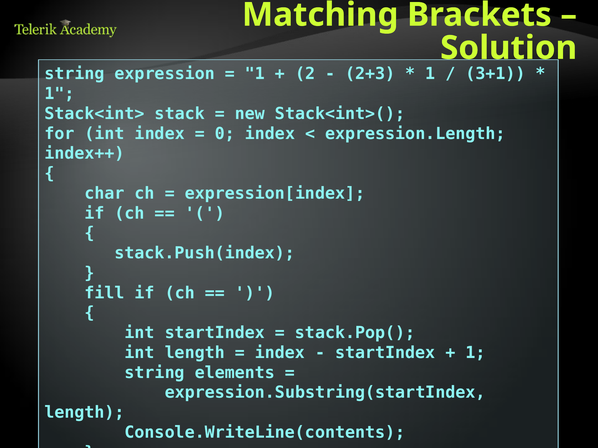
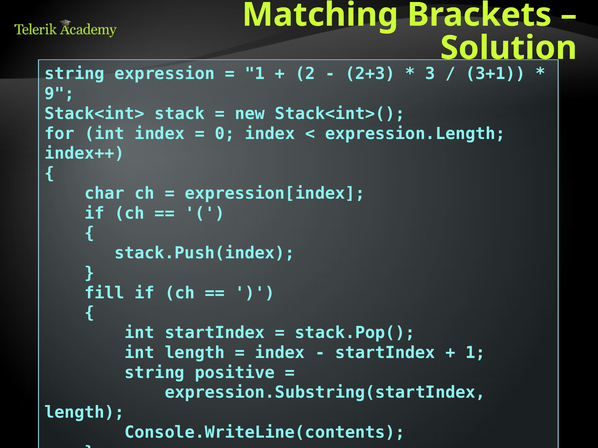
1: 1 -> 3 (430, 74)
1: 1 -> 9 (59, 94)
elements: elements -> positive (235, 373)
